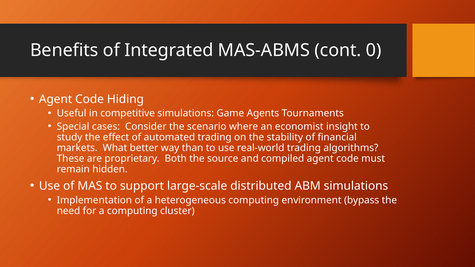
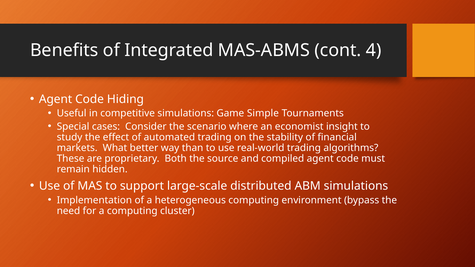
0: 0 -> 4 (374, 50)
Agents: Agents -> Simple (263, 113)
